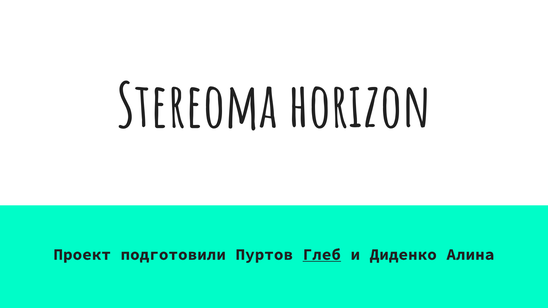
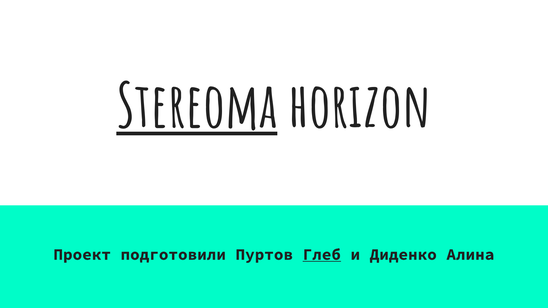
Stereoma underline: none -> present (197, 108)
